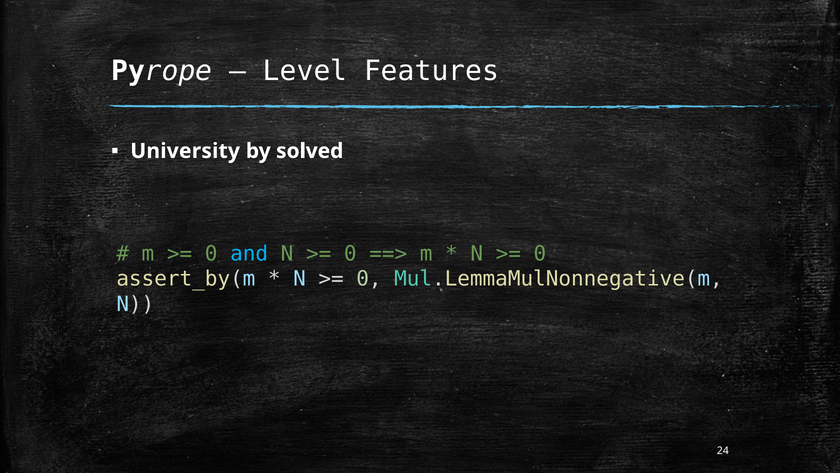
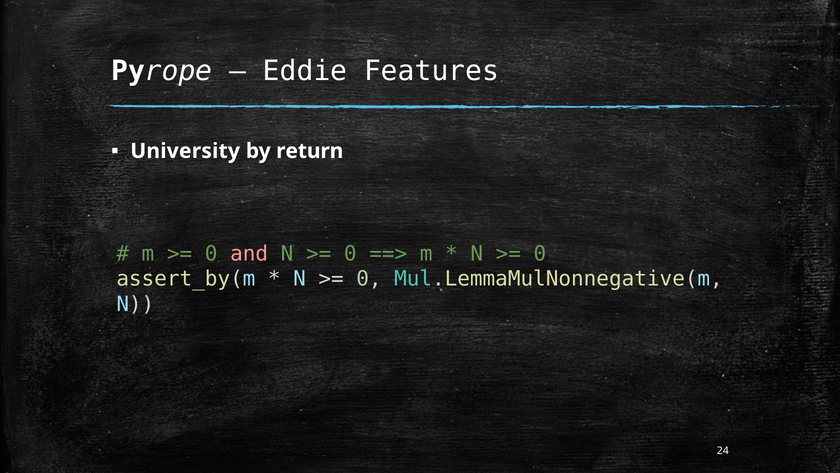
Level: Level -> Eddie (305, 71)
solved: solved -> return (310, 151)
and colour: light blue -> pink (249, 253)
